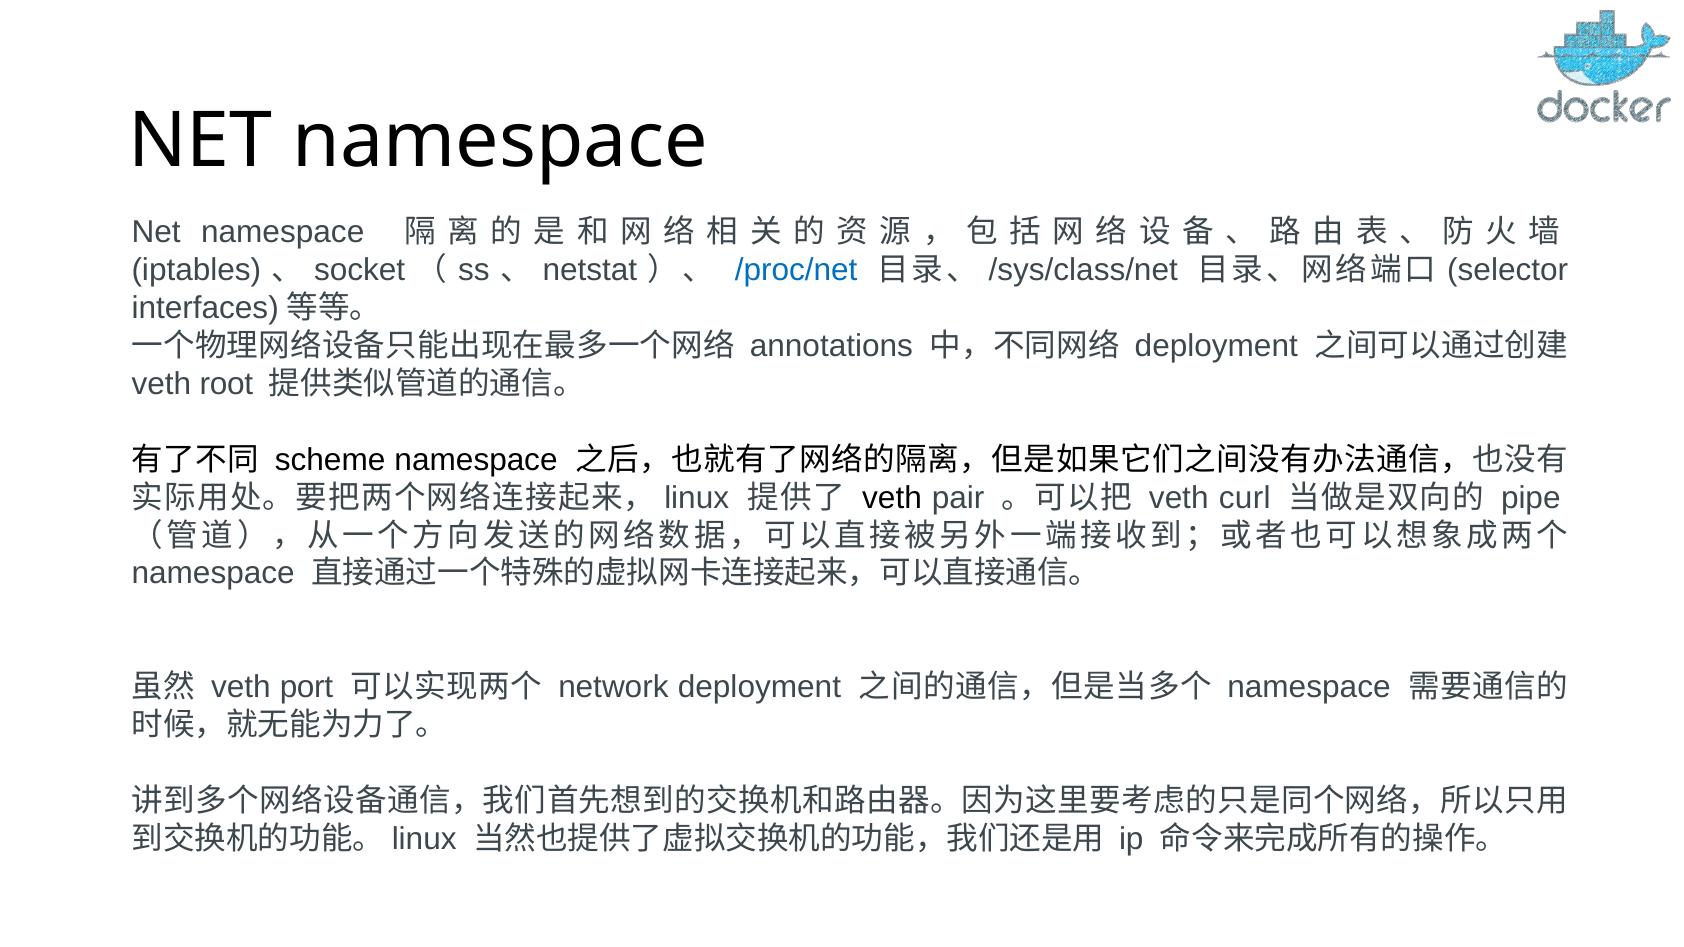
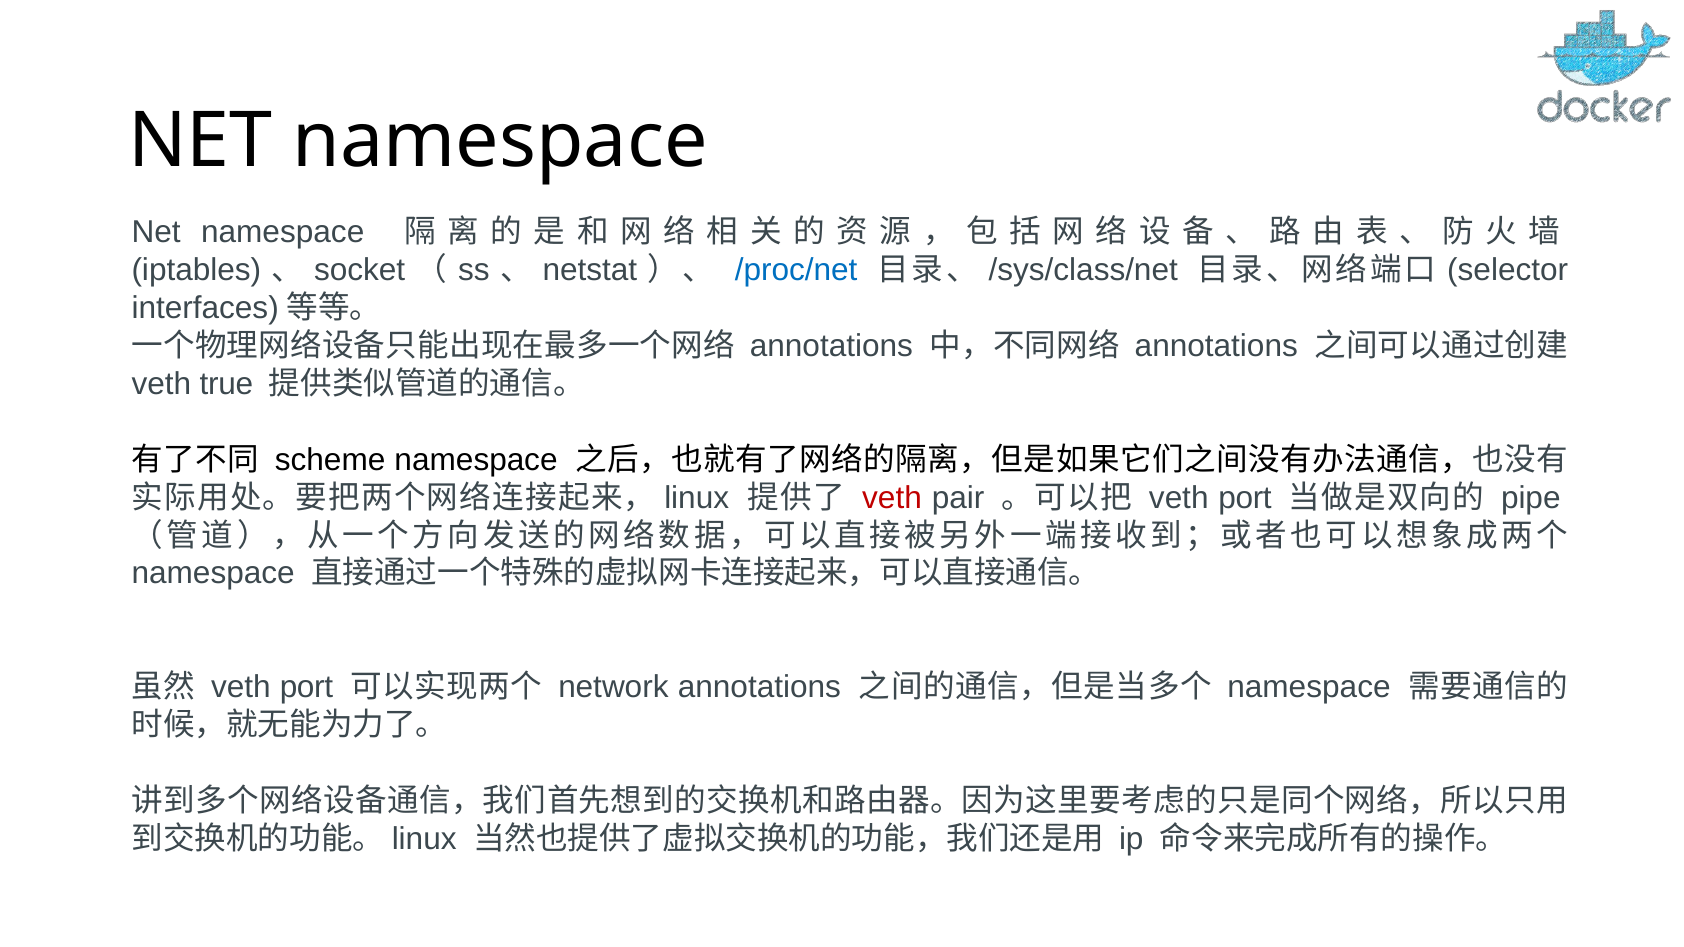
deployment: deployment -> annotations (1216, 346)
root: root -> true (226, 384)
veth colour: black -> red (892, 498)
curl: curl -> port (1245, 498)
network deployment: deployment -> annotations (759, 687)
